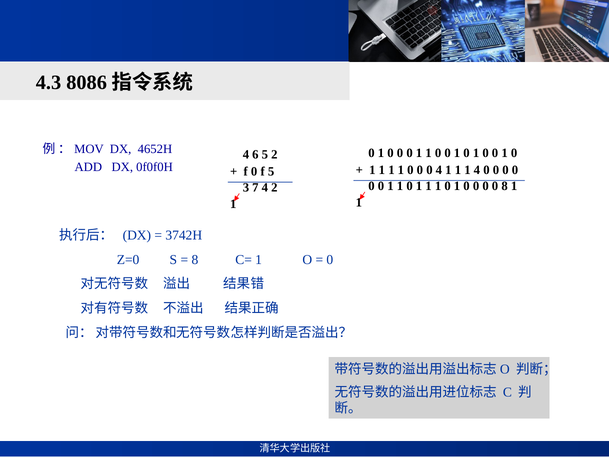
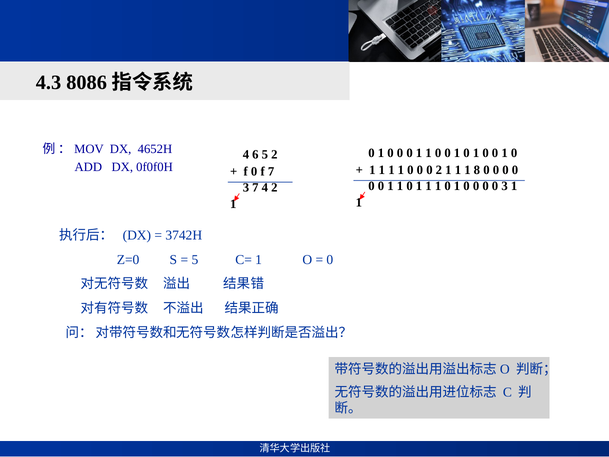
0 4: 4 -> 2 (439, 170)
1 4: 4 -> 8 (477, 170)
f 5: 5 -> 7 (271, 171)
0 8: 8 -> 3 (505, 186)
8: 8 -> 5 (195, 260)
